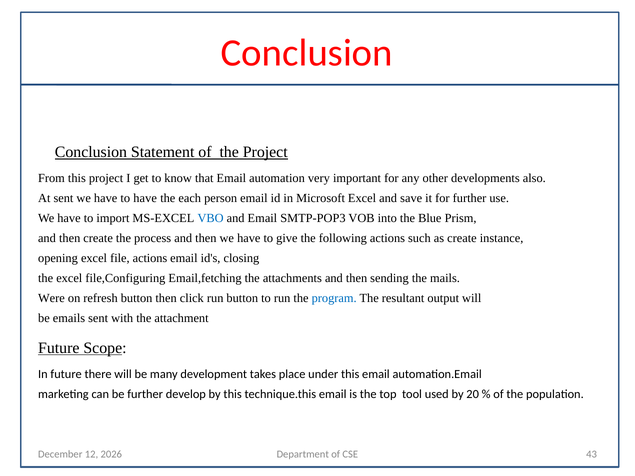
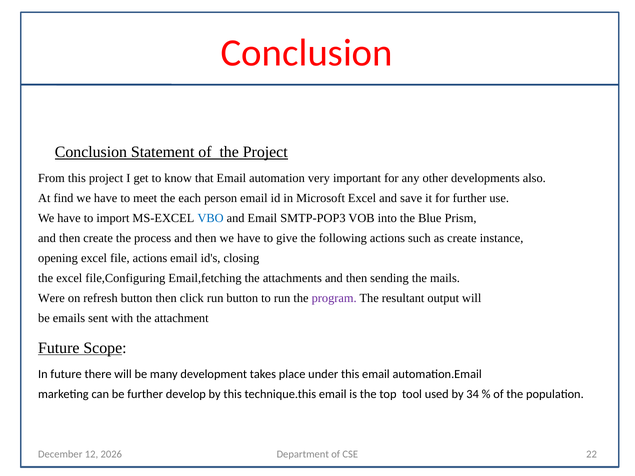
At sent: sent -> find (63, 198)
to have: have -> meet (145, 198)
program colour: blue -> purple (334, 298)
20: 20 -> 34 (473, 394)
43: 43 -> 22 (592, 455)
